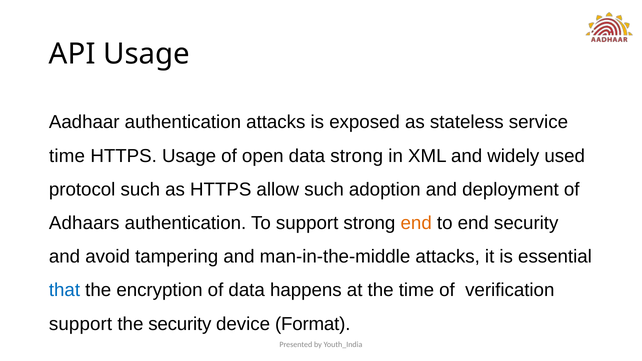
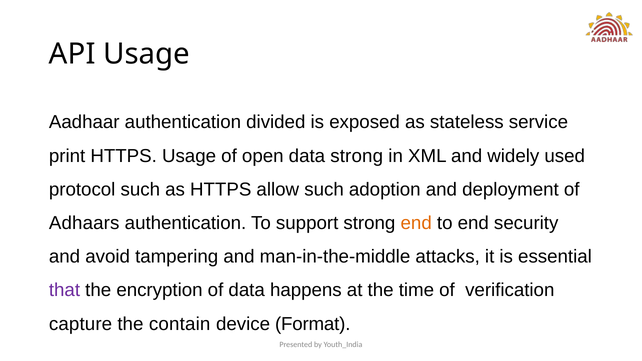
authentication attacks: attacks -> divided (276, 122)
time: time -> print (67, 156)
that colour: blue -> purple (65, 290)
support: support -> capture (81, 324)
the security: security -> contain (180, 324)
